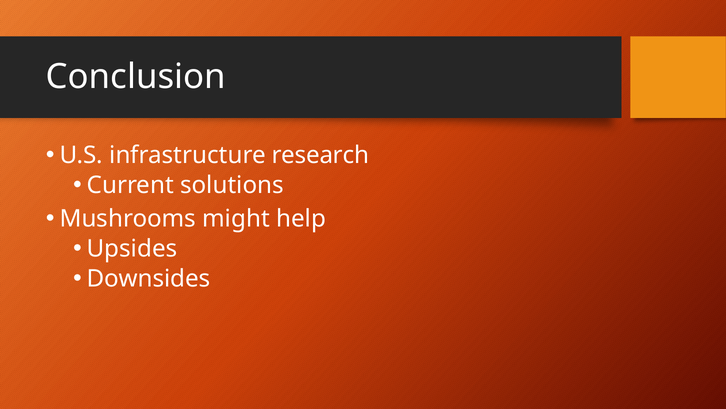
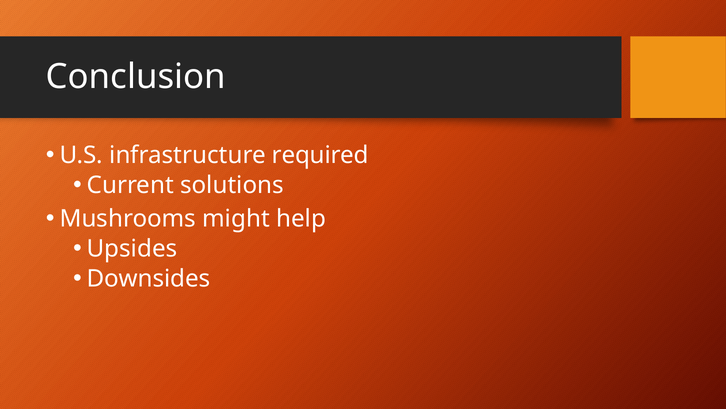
research: research -> required (320, 155)
